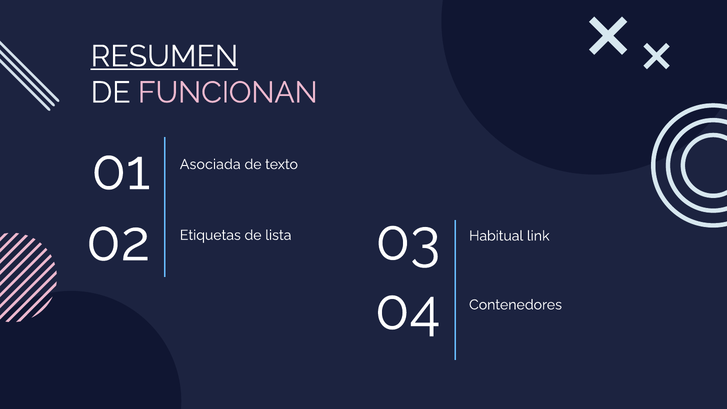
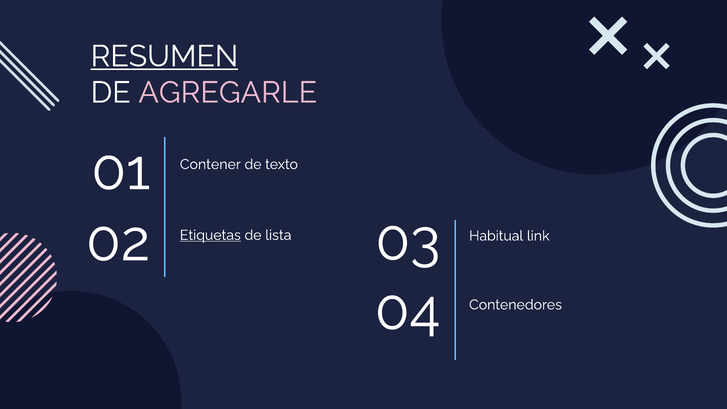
FUNCIONAN: FUNCIONAN -> AGREGARLE (228, 93)
Asociada: Asociada -> Contener (210, 164)
Etiquetas underline: none -> present (210, 235)
